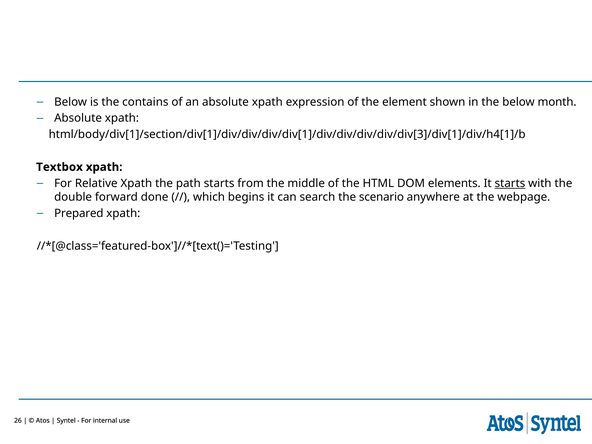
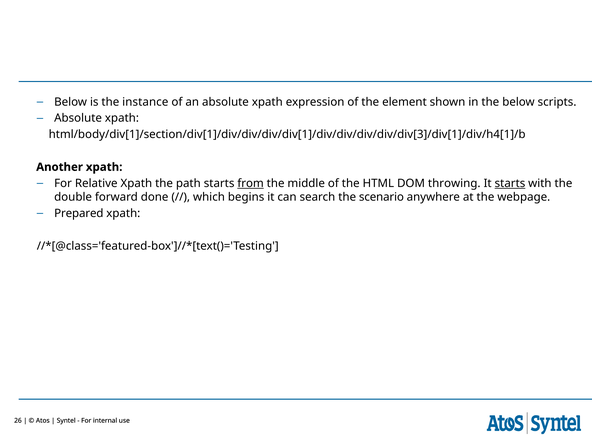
contains: contains -> instance (145, 102)
month: month -> scripts (557, 102)
Textbox: Textbox -> Another (60, 167)
from underline: none -> present (251, 183)
elements: elements -> throwing (454, 183)
